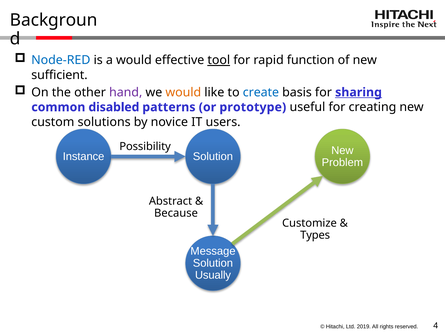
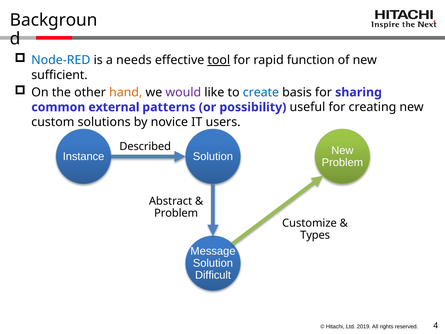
a would: would -> needs (134, 60)
hand colour: purple -> orange (126, 92)
would colour: orange -> purple (183, 92)
sharing underline: present -> none (359, 92)
disabled: disabled -> external (114, 107)
prototype: prototype -> possibility (253, 107)
Possibility: Possibility -> Described (145, 146)
Because: Because -> Problem (176, 213)
Usually: Usually -> Difficult (213, 275)
